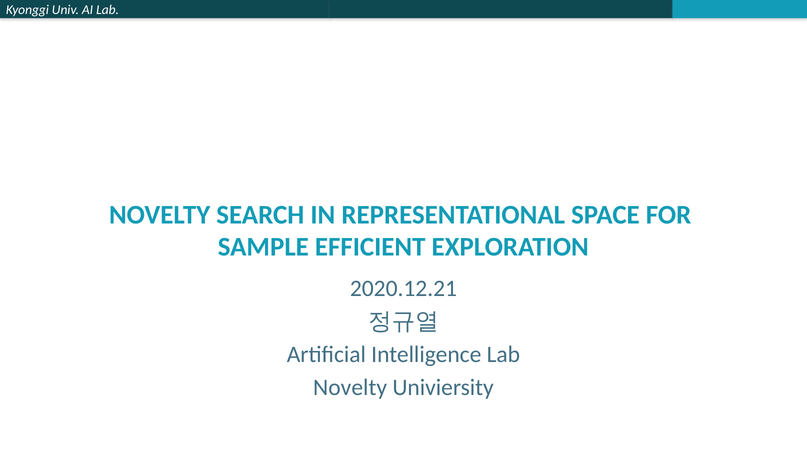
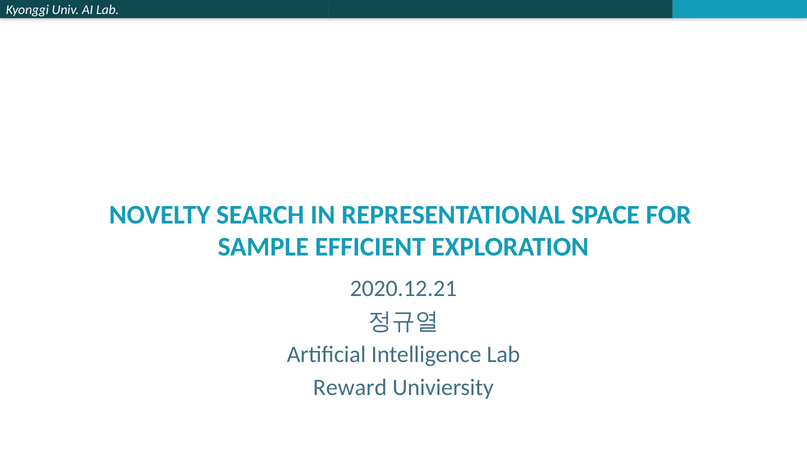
Novelty: Novelty -> Reward (350, 388)
